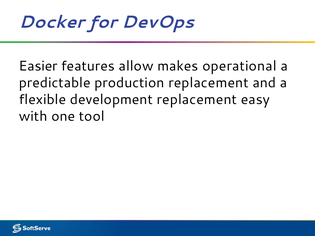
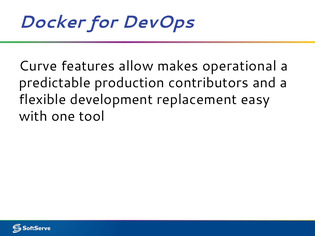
Easier: Easier -> Curve (38, 66)
production replacement: replacement -> contributors (208, 83)
